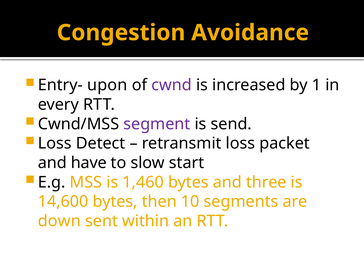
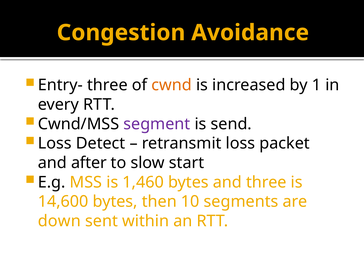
Entry- upon: upon -> three (107, 85)
cwnd colour: purple -> orange (172, 85)
have: have -> after (89, 163)
